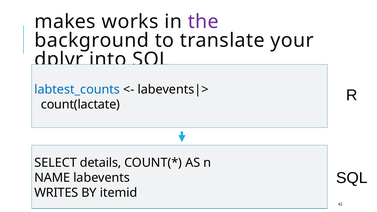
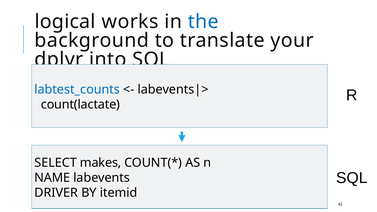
makes: makes -> logical (65, 22)
the colour: purple -> blue (203, 22)
details: details -> makes (101, 163)
WRITES: WRITES -> DRIVER (56, 193)
